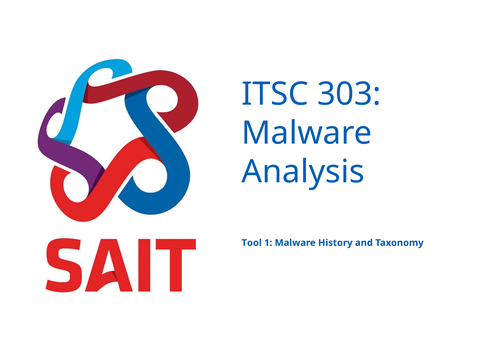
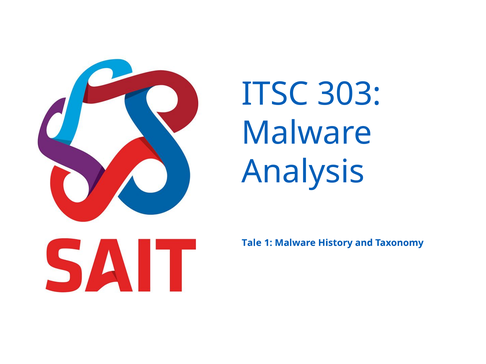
Tool: Tool -> Tale (252, 243)
